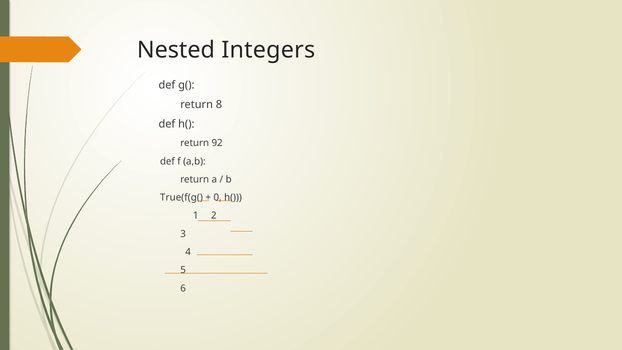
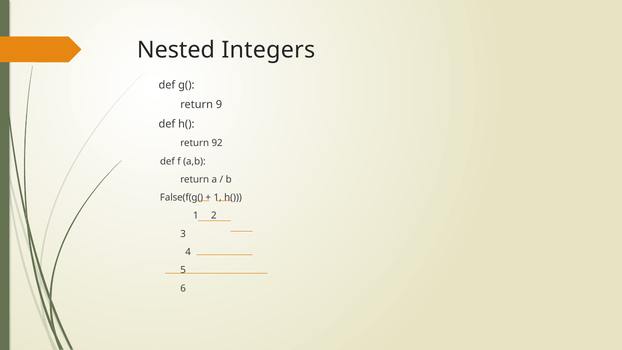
8: 8 -> 9 (219, 105)
True(f(g(: True(f(g( -> False(f(g( (182, 198)
0: 0 -> 1 (218, 198)
